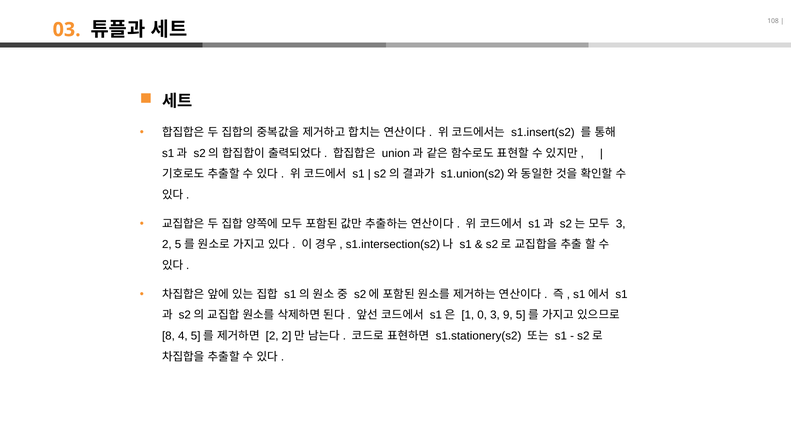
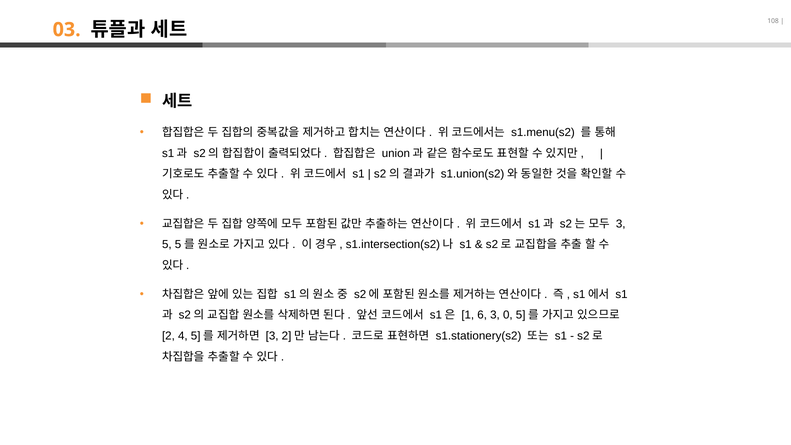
s1.insert(s2: s1.insert(s2 -> s1.menu(s2 (543, 133)
2: 2 -> 5 (167, 245)
0: 0 -> 6 (482, 315)
9: 9 -> 0 (508, 315)
8: 8 -> 2 (168, 336)
2: 2 -> 3 (272, 336)
